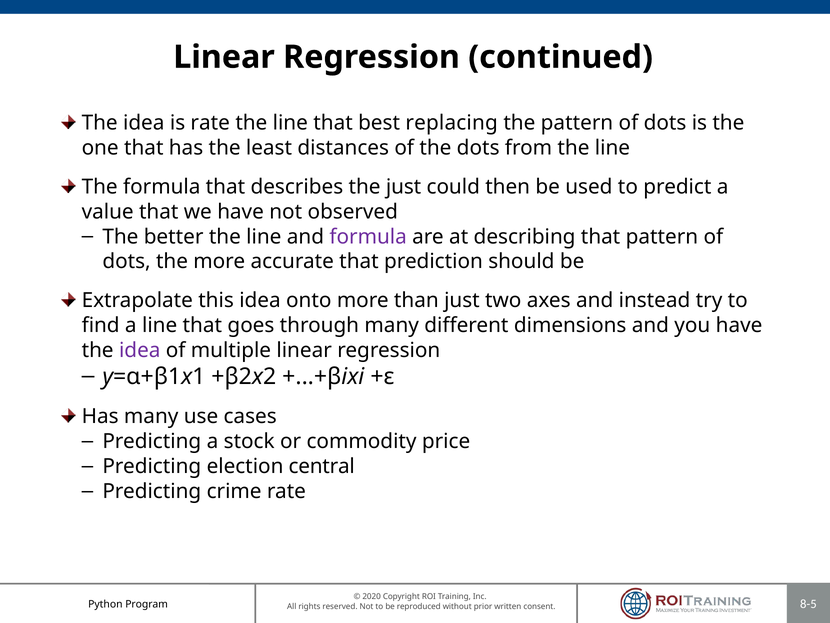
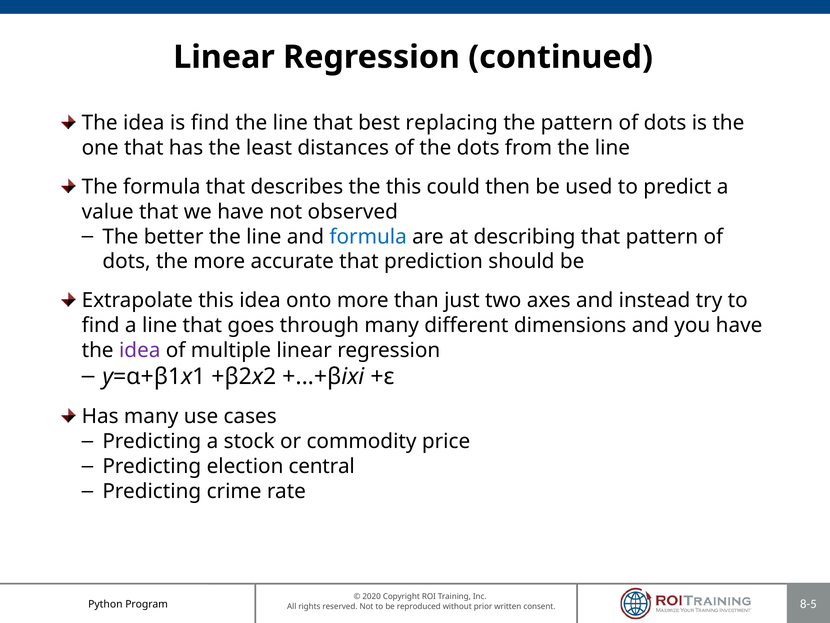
is rate: rate -> find (210, 123)
the just: just -> this (404, 187)
formula colour: purple -> blue (368, 236)
